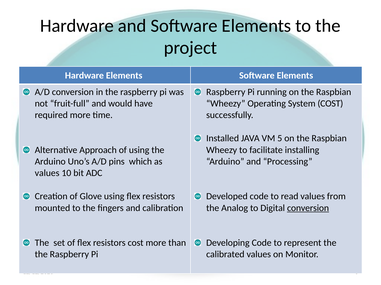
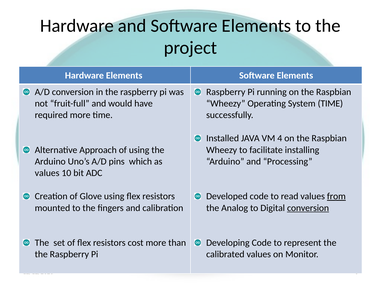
System COST: COST -> TIME (330, 104)
5: 5 -> 4 (280, 139)
from underline: none -> present (336, 197)
